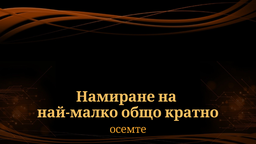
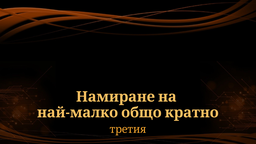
осемте: осемте -> третия (128, 129)
